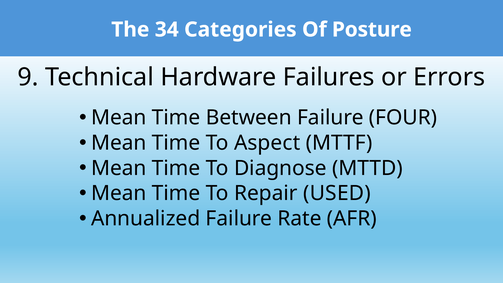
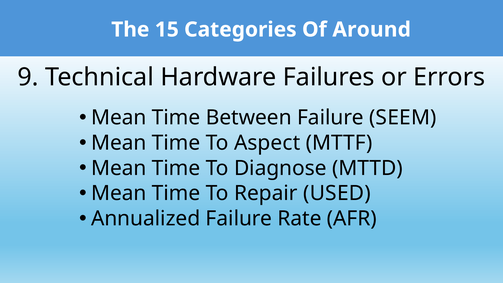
34: 34 -> 15 (167, 30)
Posture: Posture -> Around (372, 30)
FOUR: FOUR -> SEEM (403, 118)
